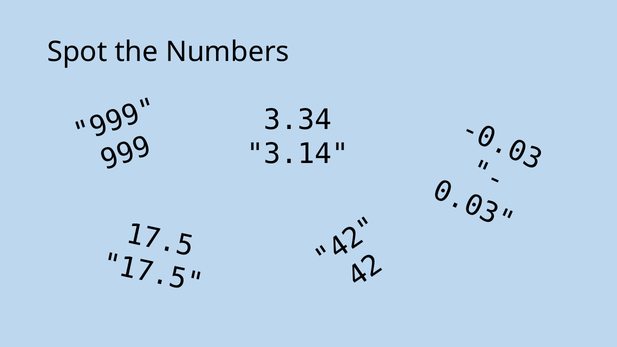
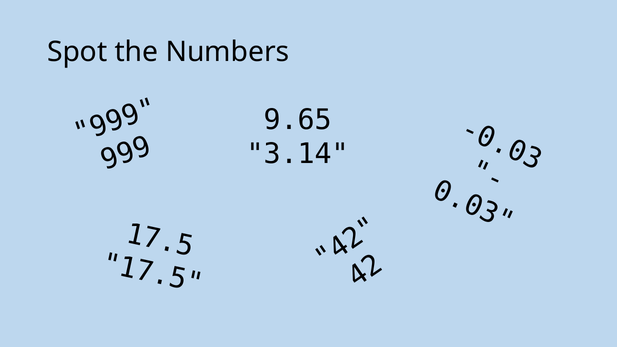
3.34: 3.34 -> 9.65 (298, 120)
